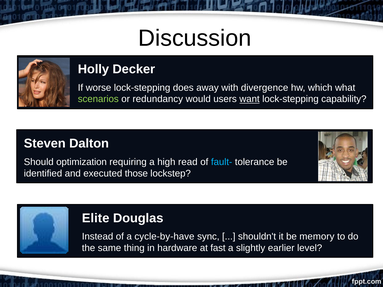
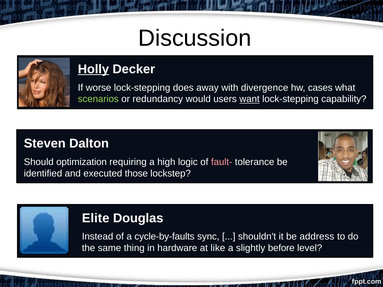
Holly underline: none -> present (93, 69)
which: which -> cases (320, 88)
read: read -> logic (188, 162)
fault- colour: light blue -> pink (222, 162)
cycle-by-have: cycle-by-have -> cycle-by-faults (165, 237)
memory: memory -> address (317, 237)
fast: fast -> like (218, 248)
earlier: earlier -> before (281, 248)
